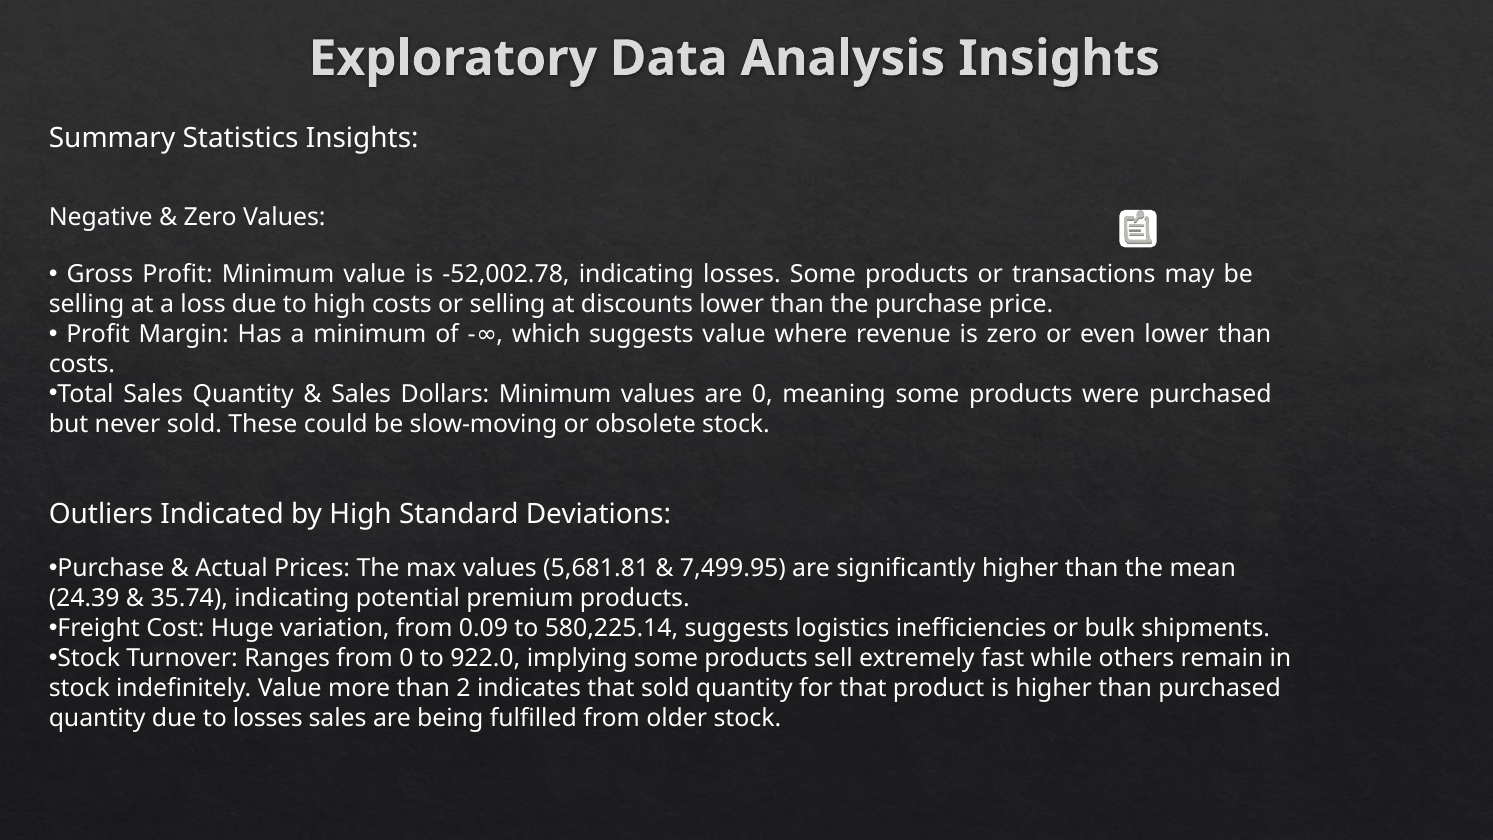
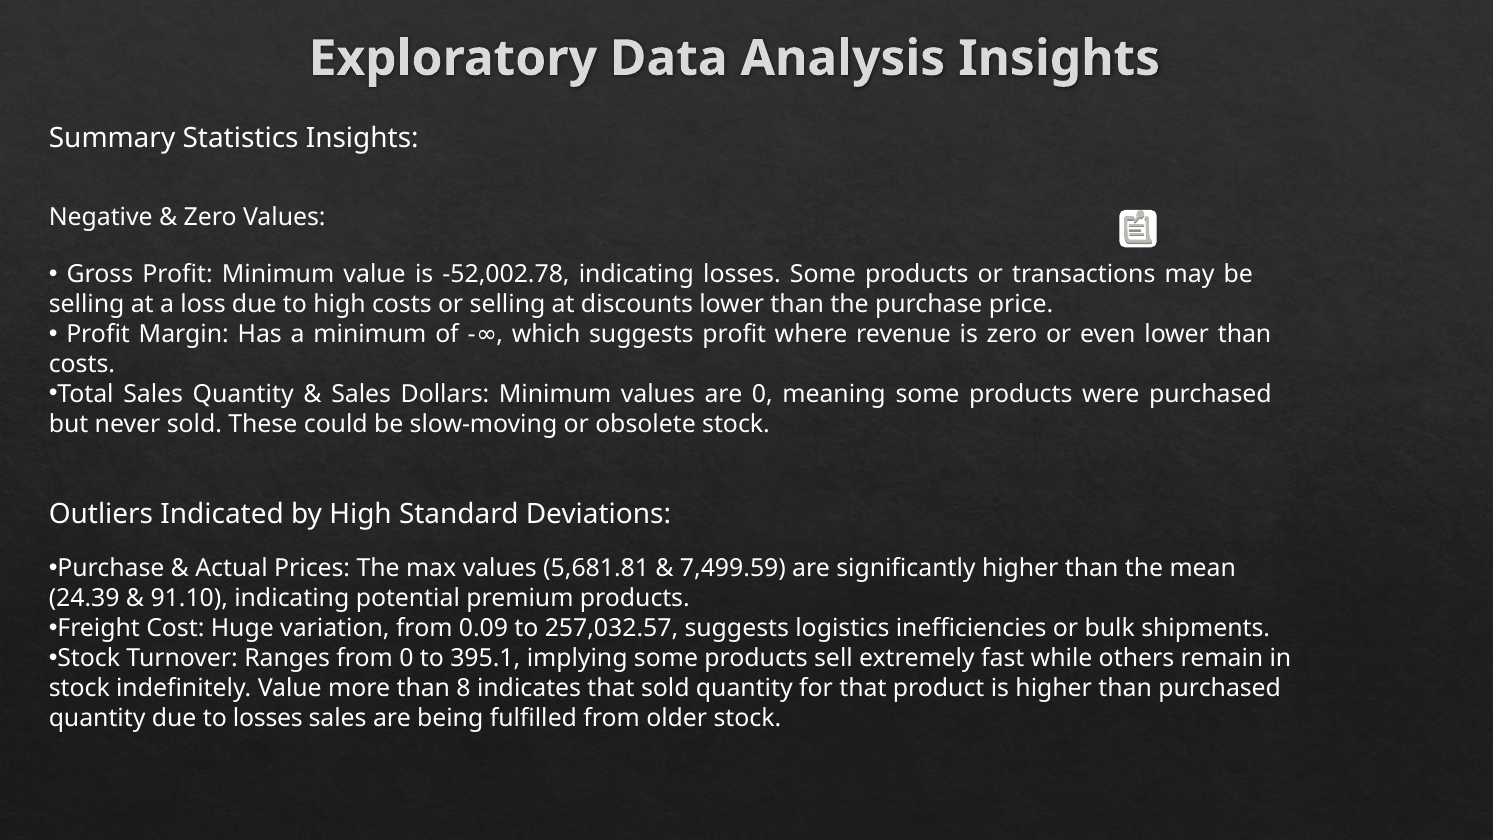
suggests value: value -> profit (734, 334)
7,499.95: 7,499.95 -> 7,499.59 (733, 569)
35.74: 35.74 -> 91.10 (189, 598)
580,225.14: 580,225.14 -> 257,032.57 (611, 628)
922.0: 922.0 -> 395.1 (485, 658)
2: 2 -> 8 (464, 688)
